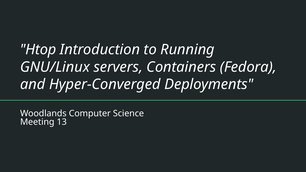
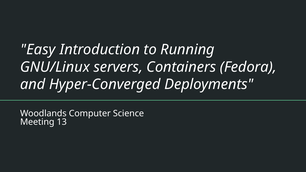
Htop: Htop -> Easy (38, 50)
